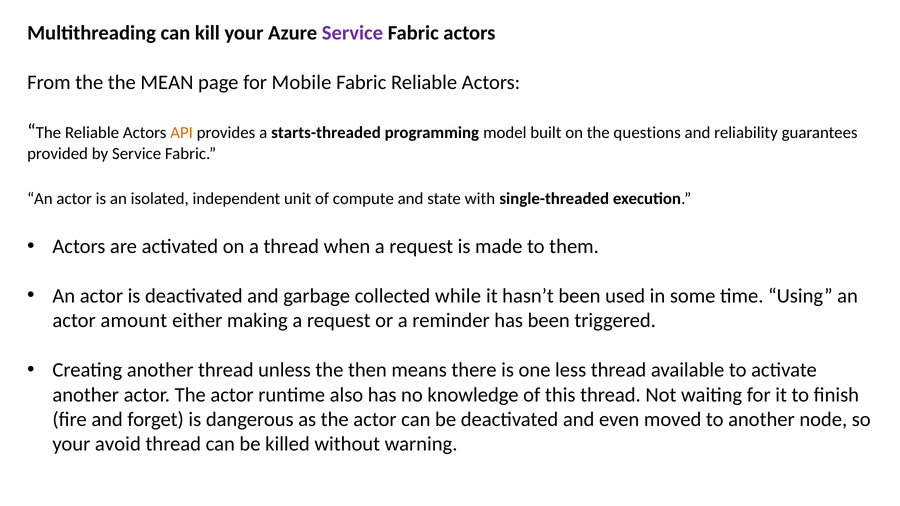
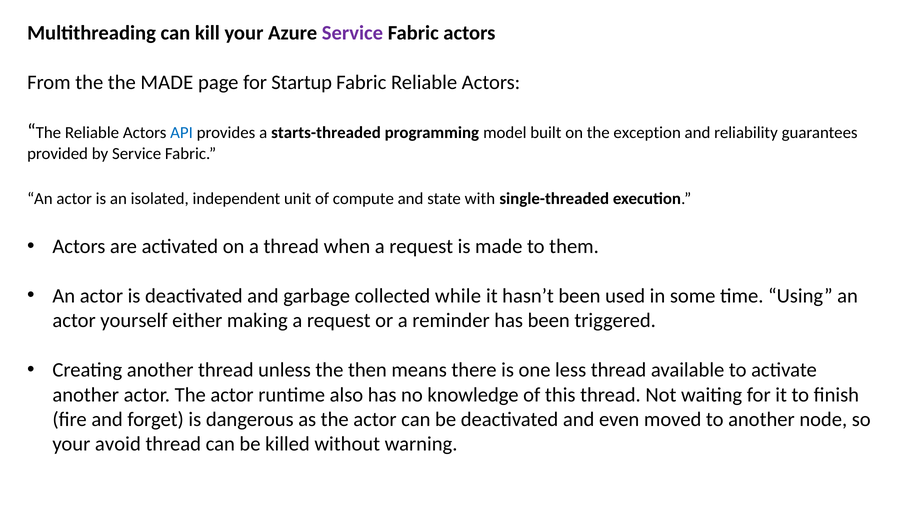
the MEAN: MEAN -> MADE (167, 82)
Mobile: Mobile -> Startup (302, 82)
API colour: orange -> blue (182, 133)
questions: questions -> exception (647, 133)
amount: amount -> yourself (134, 321)
